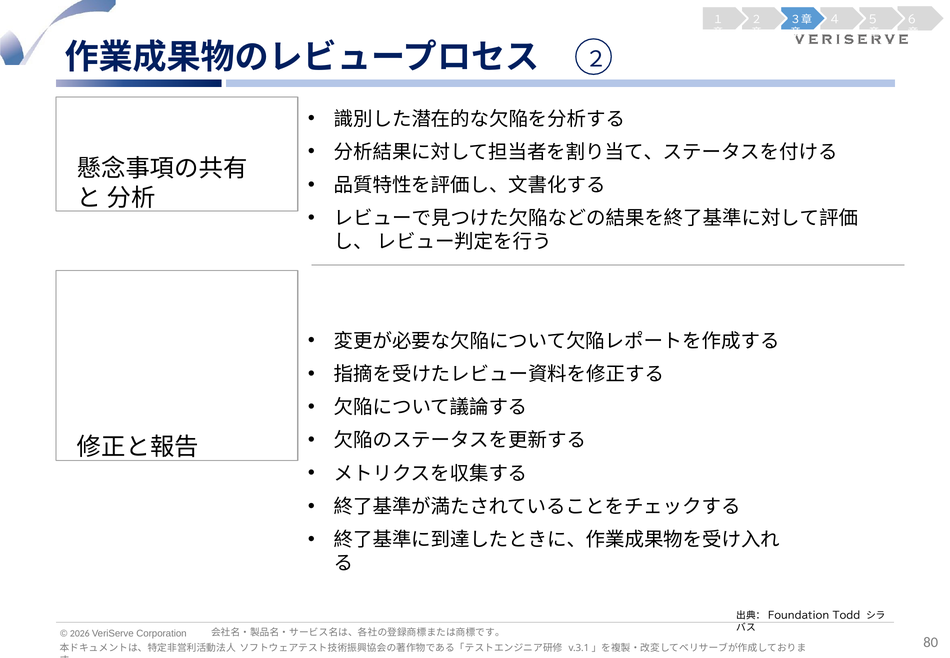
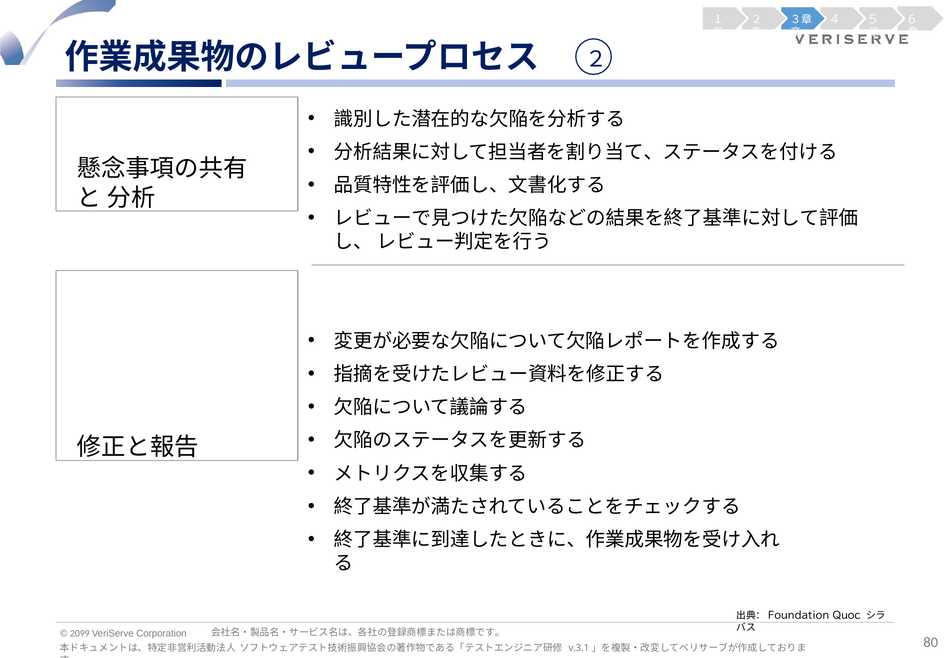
Todd: Todd -> Quoc (847, 615)
2026: 2026 -> 2099 (80, 633)
